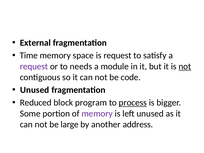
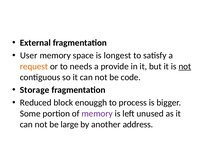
Time: Time -> User (29, 55)
is request: request -> longest (117, 55)
request colour: purple -> orange (34, 66)
module: module -> provide (115, 66)
Unused: Unused -> Storage (35, 90)
program: program -> enouggh (91, 103)
process underline: present -> none (133, 103)
